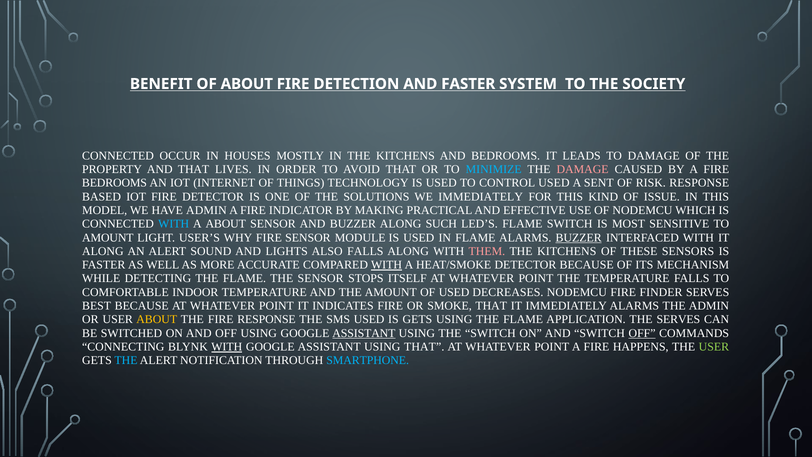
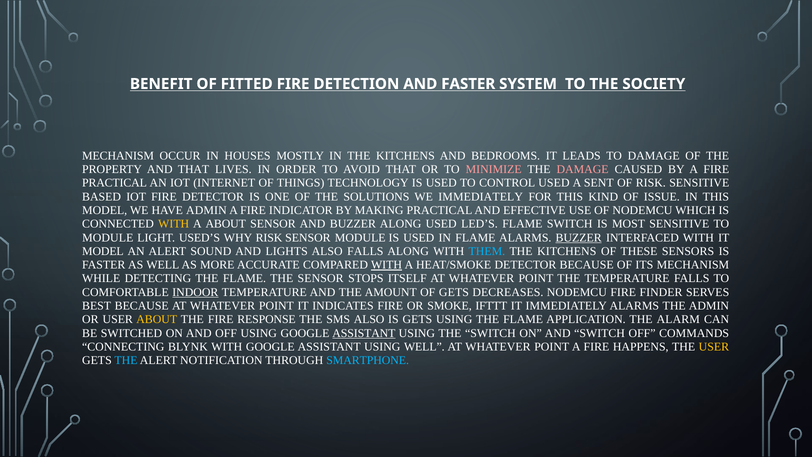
OF ABOUT: ABOUT -> FITTED (247, 84)
CONNECTED: CONNECTED -> MECHANISM (118, 156)
MINIMIZE colour: light blue -> pink (494, 169)
BEDROOMS: BEDROOMS -> PRACTICAL (114, 183)
RISK RESPONSE: RESPONSE -> SENSITIVE (699, 183)
WITH colour: light blue -> yellow (174, 224)
ALONG SUCH: SUCH -> USED (441, 224)
AMOUNT: AMOUNT -> MODULE (108, 237)
USER’S: USER’S -> USED’S (199, 237)
WHY FIRE: FIRE -> RISK (269, 237)
ALONG: ALONG -> MODEL (103, 251)
THEM colour: pink -> light blue (487, 251)
INDOOR underline: none -> present (195, 292)
OF USED: USED -> GETS (454, 292)
SMOKE THAT: THAT -> IFTTT (491, 306)
SMS USED: USED -> ALSO (369, 319)
THE SERVES: SERVES -> ALARM (678, 319)
OFF underline: present -> none (642, 333)
WITH underline: present -> none (227, 347)
USING THAT: THAT -> WELL (424, 347)
USER colour: light green -> yellow (714, 347)
